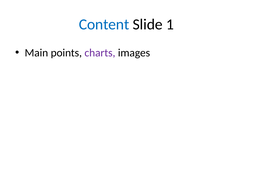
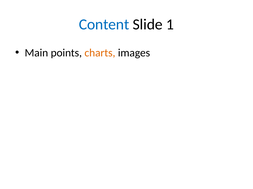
charts colour: purple -> orange (100, 53)
